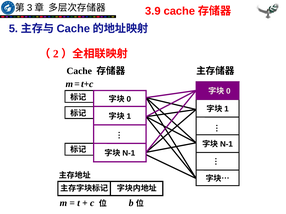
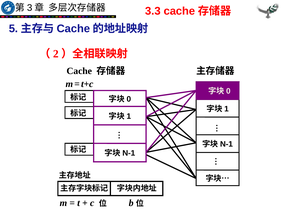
3.9: 3.9 -> 3.3 (153, 11)
